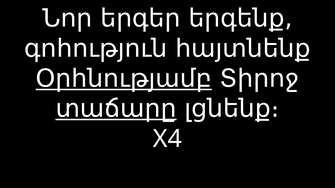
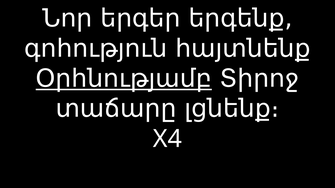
տաճարը underline: present -> none (116, 109)
